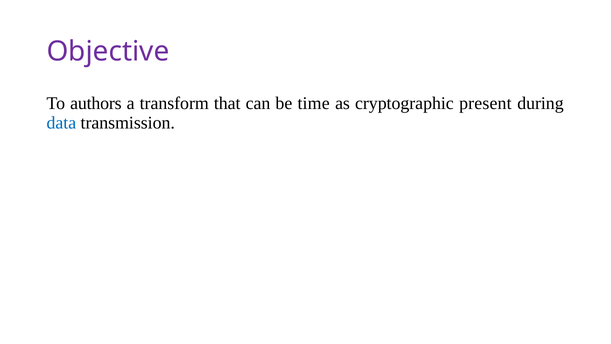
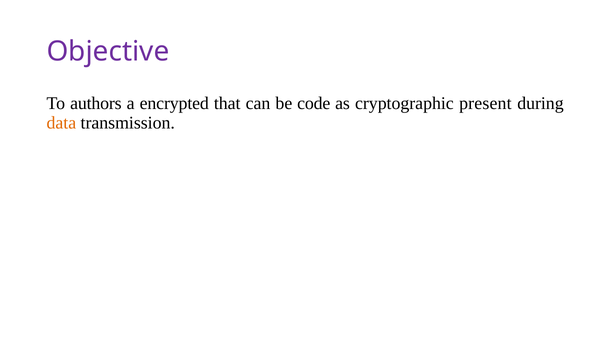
transform: transform -> encrypted (174, 103)
time: time -> code (314, 103)
data colour: blue -> orange (61, 123)
